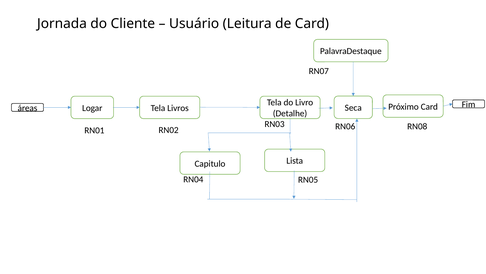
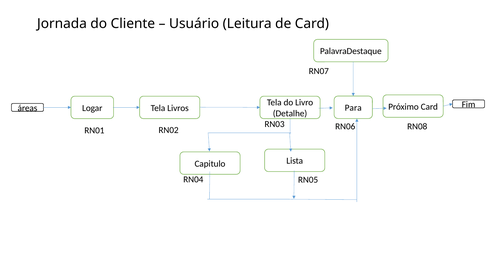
Seca: Seca -> Para (353, 108)
